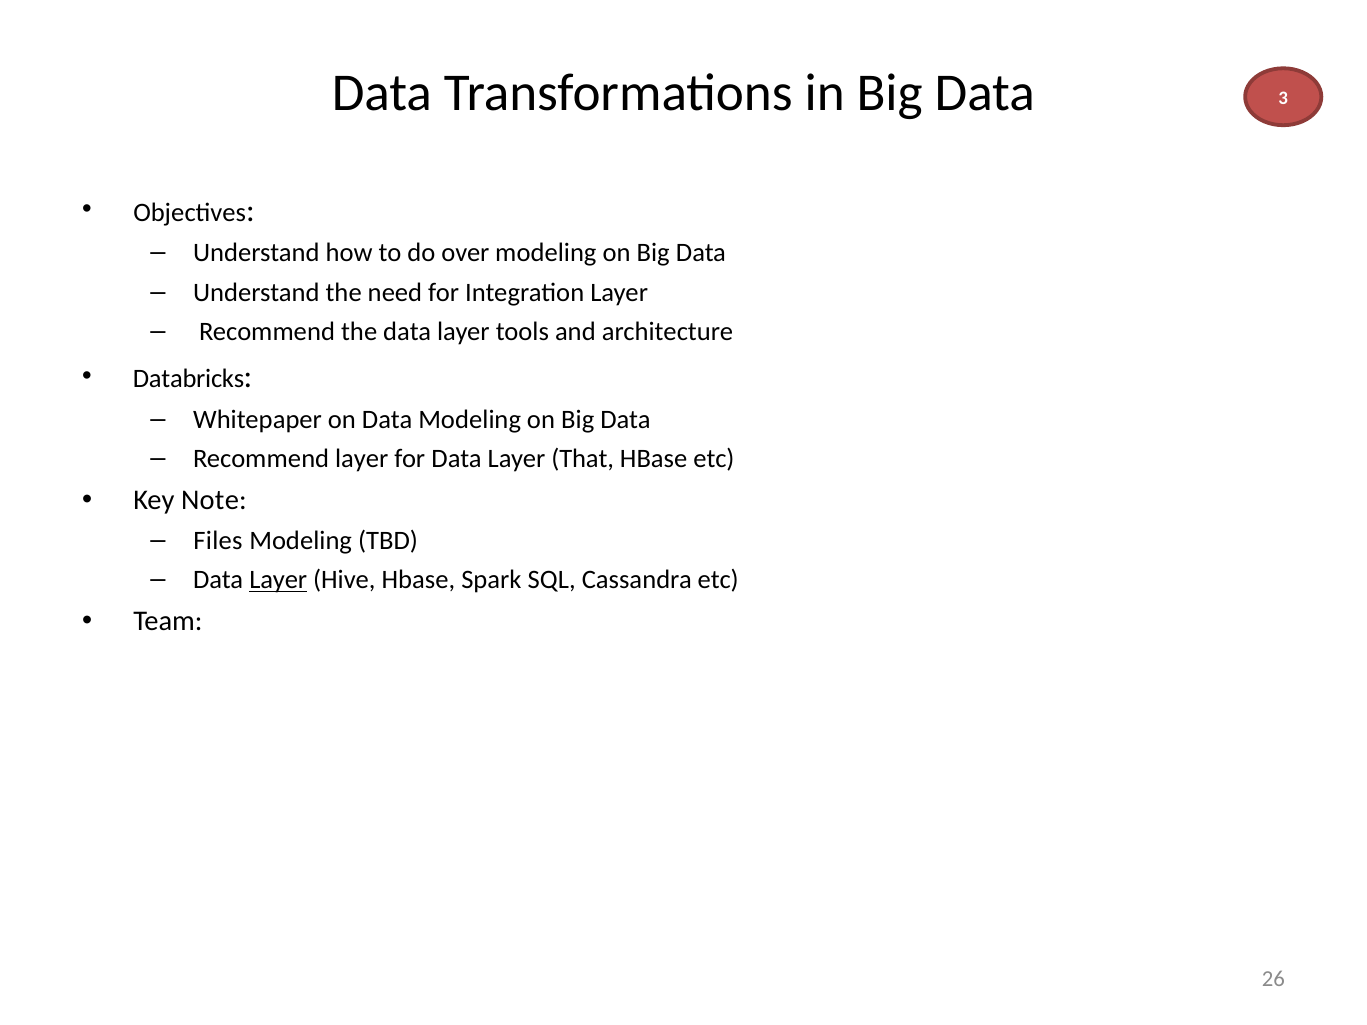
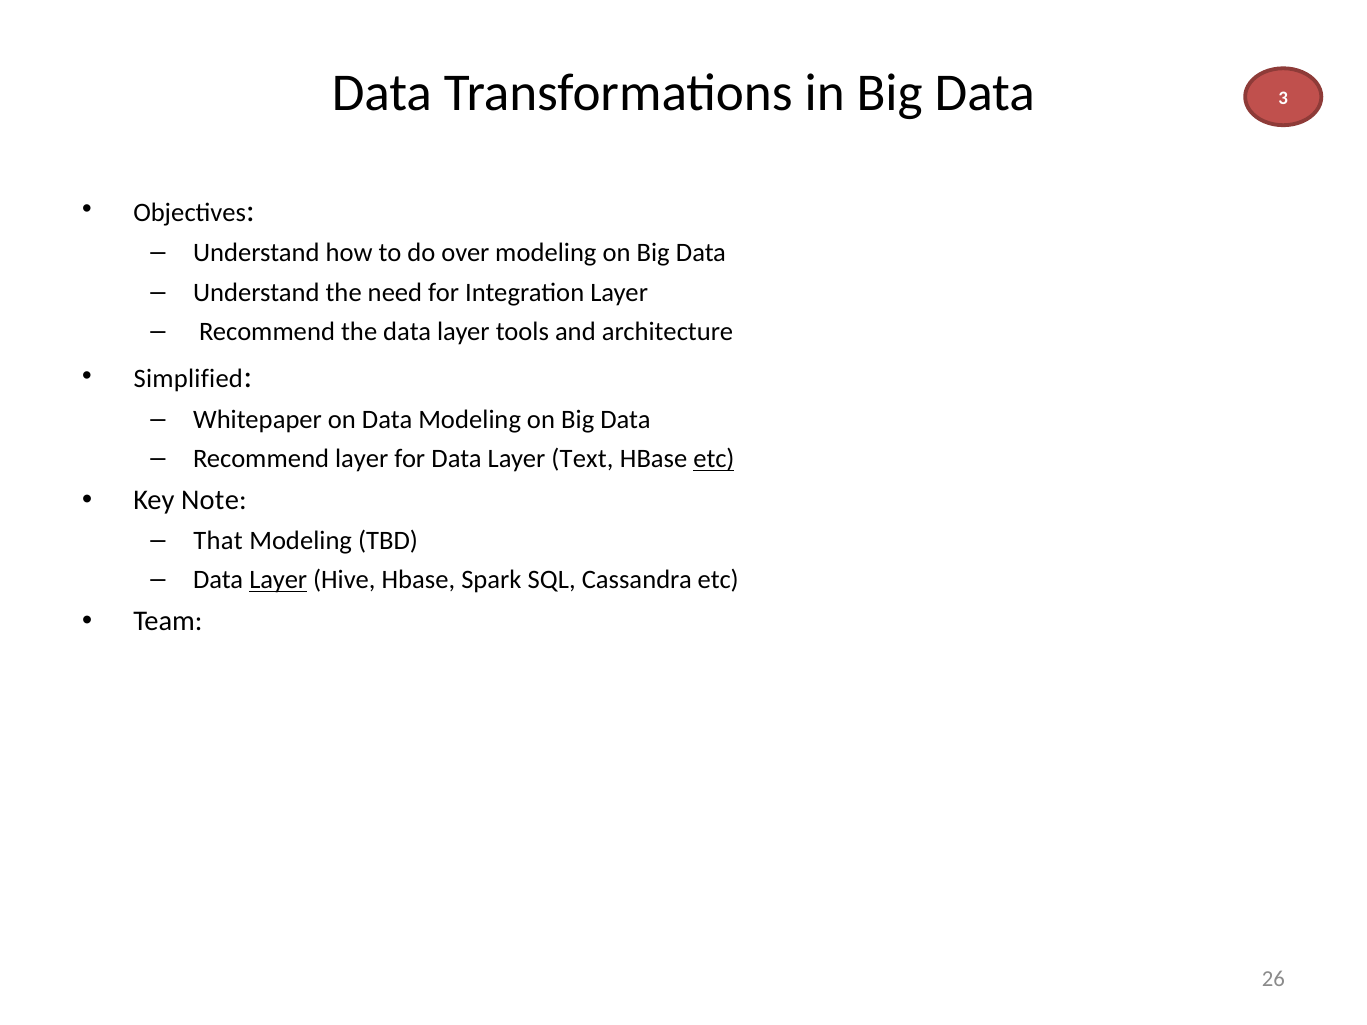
Databricks: Databricks -> Simplified (188, 379)
That: That -> Text (583, 459)
etc underline: none -> present (714, 459)
Files: Files -> That (218, 541)
